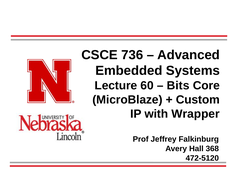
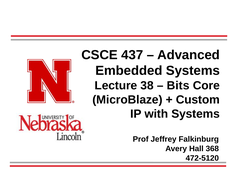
736: 736 -> 437 (132, 55)
60: 60 -> 38 (147, 85)
with Wrapper: Wrapper -> Systems (196, 114)
